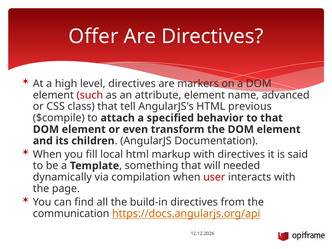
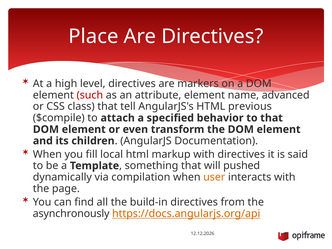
Offer: Offer -> Place (93, 36)
needed: needed -> pushed (242, 166)
user colour: red -> orange (214, 177)
communication: communication -> asynchronously (71, 214)
